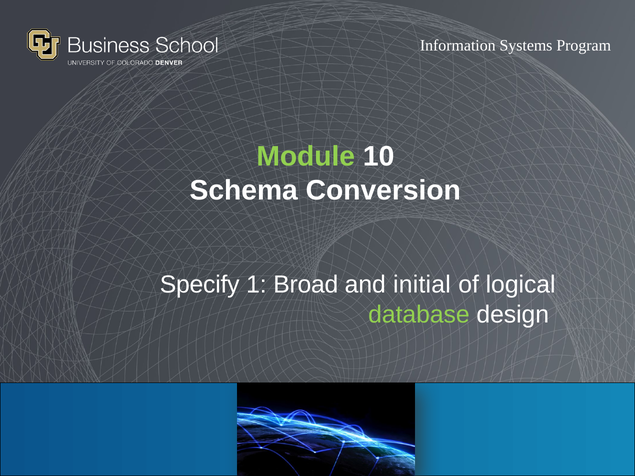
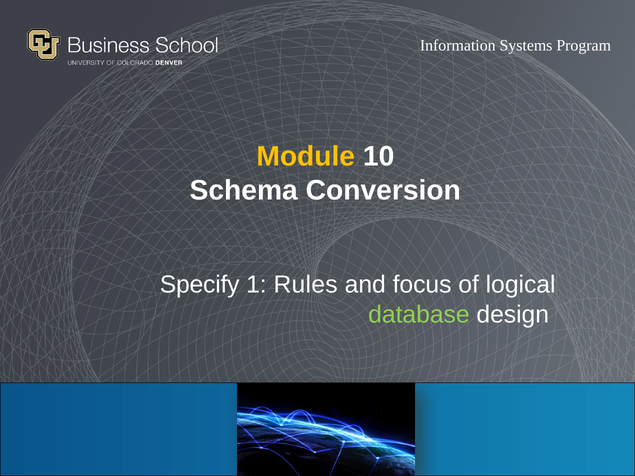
Module colour: light green -> yellow (306, 156)
Broad: Broad -> Rules (306, 285)
initial: initial -> focus (422, 285)
